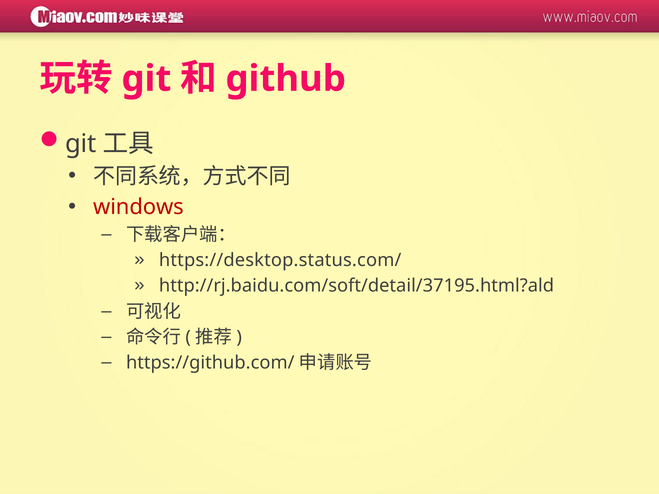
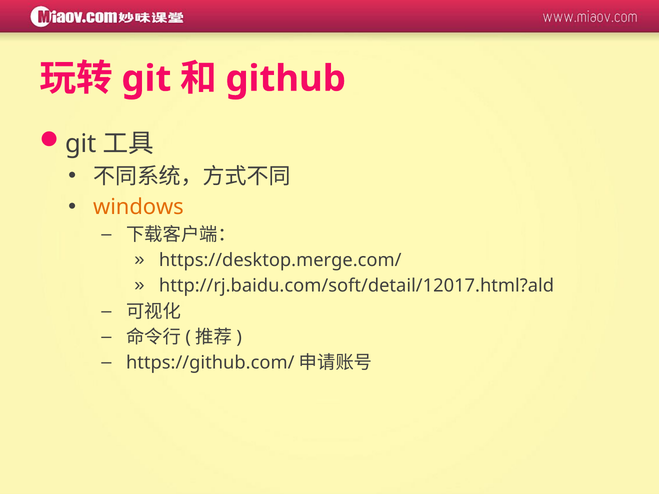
windows colour: red -> orange (138, 207)
https://desktop.status.com/: https://desktop.status.com/ -> https://desktop.merge.com/ (280, 260)
http://rj.baidu.com/soft/detail/37195.html?ald: http://rj.baidu.com/soft/detail/37195.html?ald -> http://rj.baidu.com/soft/detail/12017.html?ald (357, 286)
